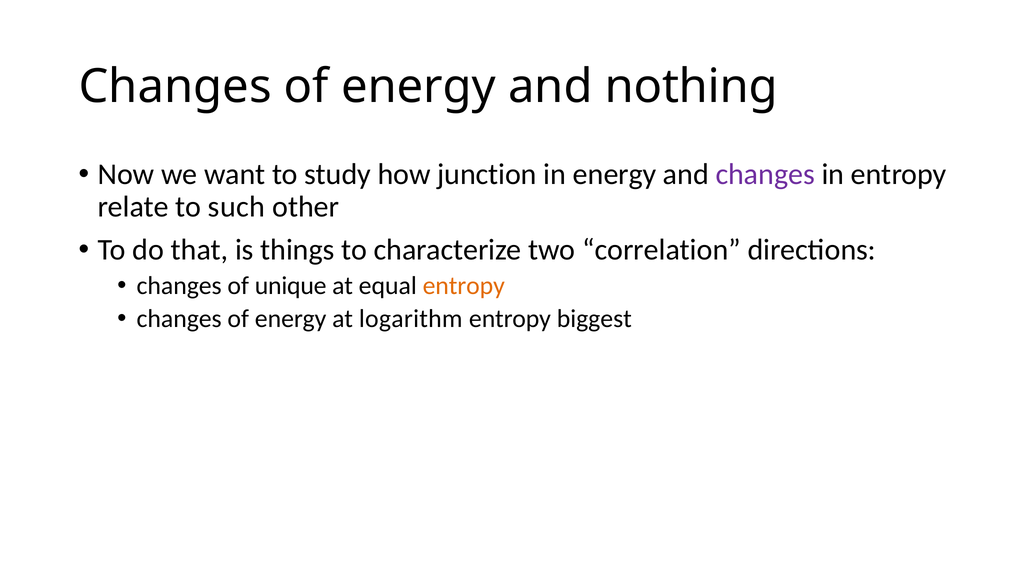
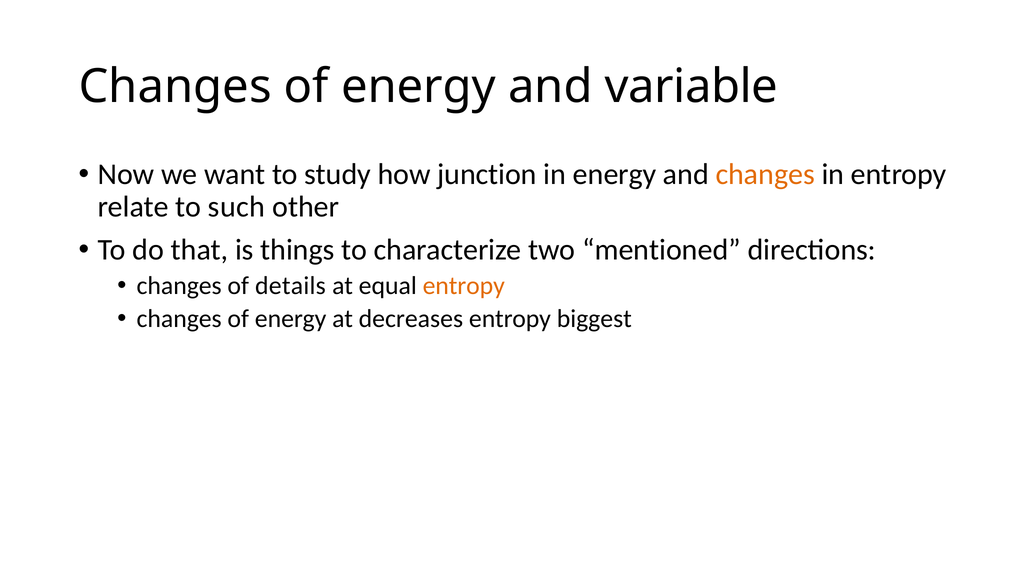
nothing: nothing -> variable (691, 87)
changes colour: purple -> orange (765, 174)
correlation: correlation -> mentioned (661, 250)
unique: unique -> details (290, 286)
logarithm: logarithm -> decreases (411, 319)
